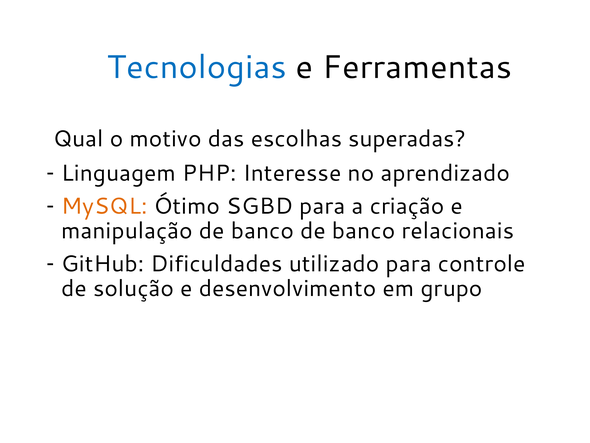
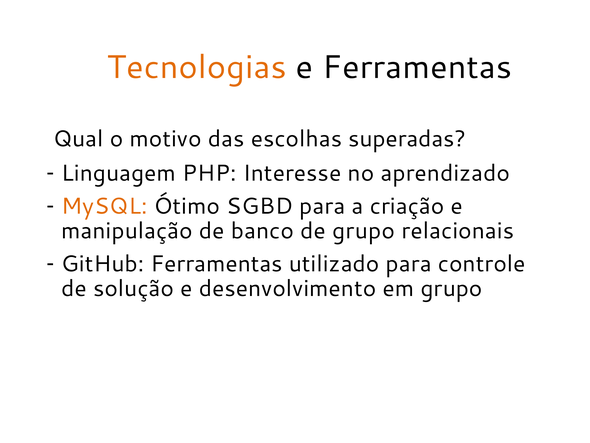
Tecnologias colour: blue -> orange (197, 67)
banco de banco: banco -> grupo (364, 231)
GitHub Dificuldades: Dificuldades -> Ferramentas (216, 264)
